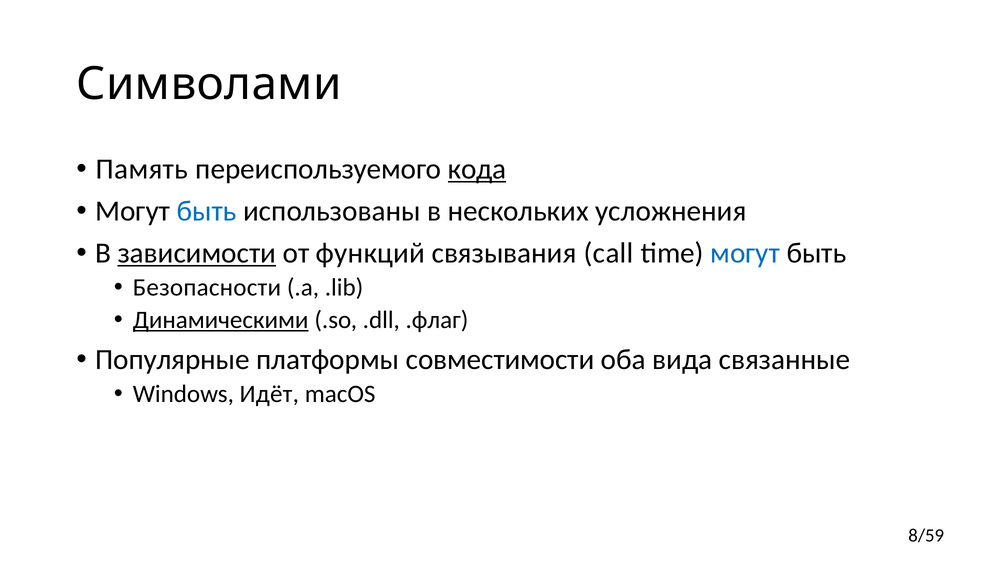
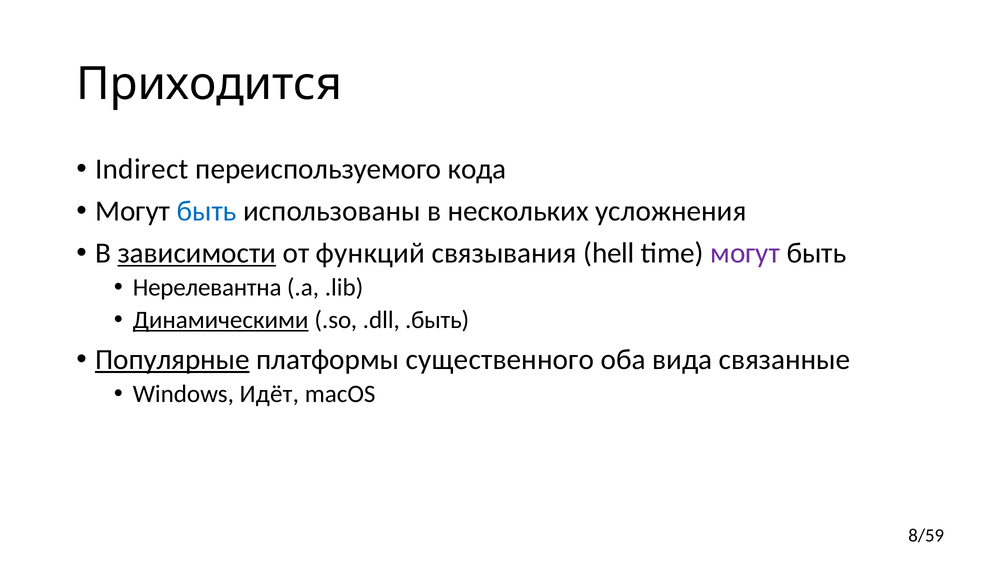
Символами: Символами -> Приходится (209, 84)
Память: Память -> Indirect (142, 169)
кода underline: present -> none (477, 169)
call: call -> hell (609, 253)
могут colour: blue -> purple (745, 253)
Безопасности: Безопасности -> Нерелевантна (207, 288)
.флаг: .флаг -> .быть (437, 320)
Популярные underline: none -> present (172, 360)
совместимости: совместимости -> существенного (500, 360)
